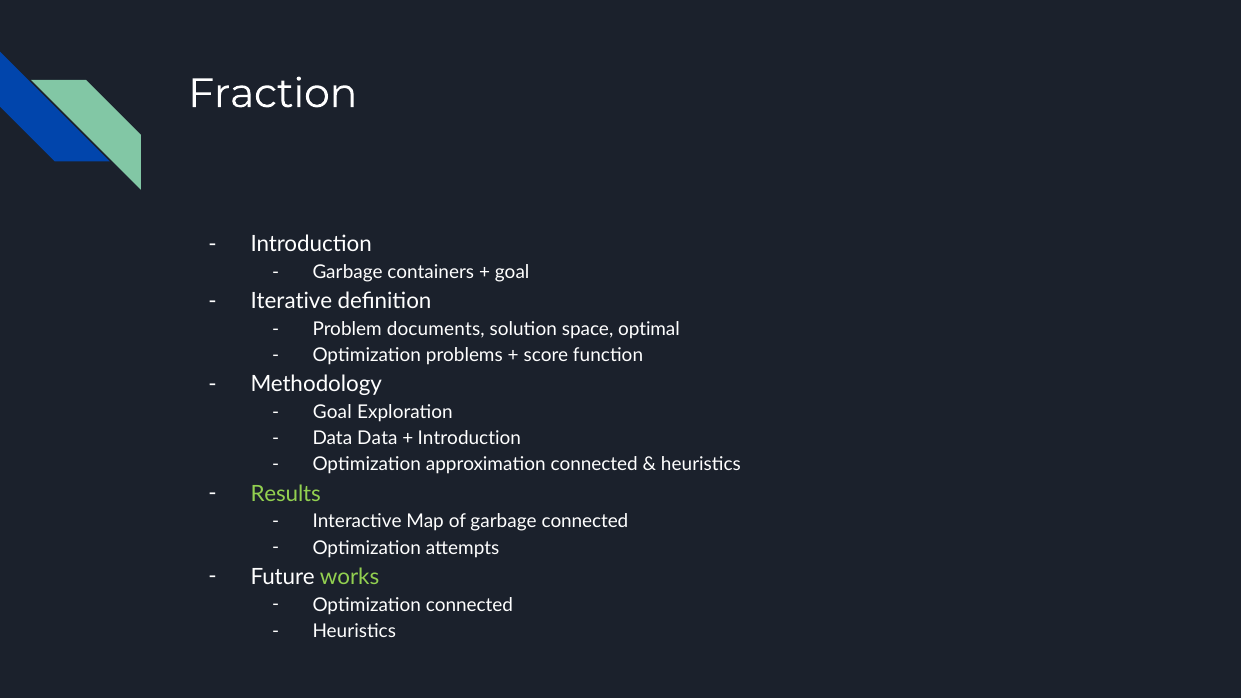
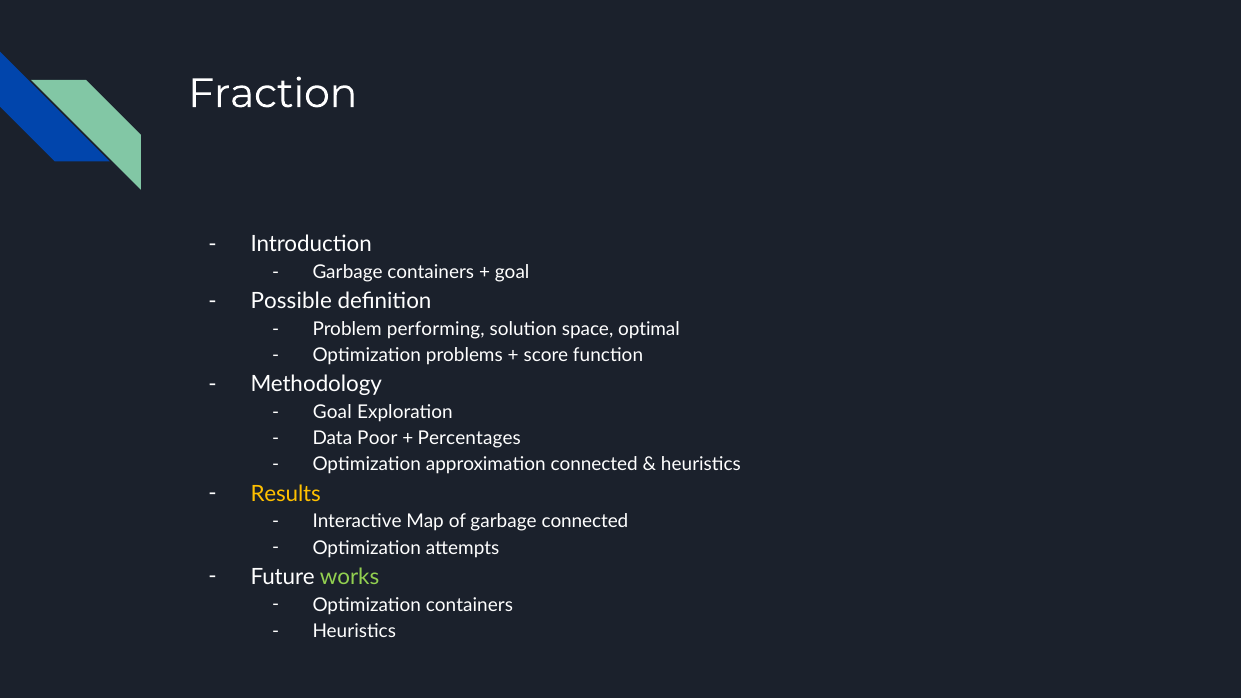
Iterative: Iterative -> Possible (291, 301)
documents: documents -> performing (436, 329)
Data Data: Data -> Poor (377, 439)
Introduction: Introduction -> Percentages (469, 439)
Results colour: light green -> yellow (286, 494)
Optimization connected: connected -> containers (469, 605)
